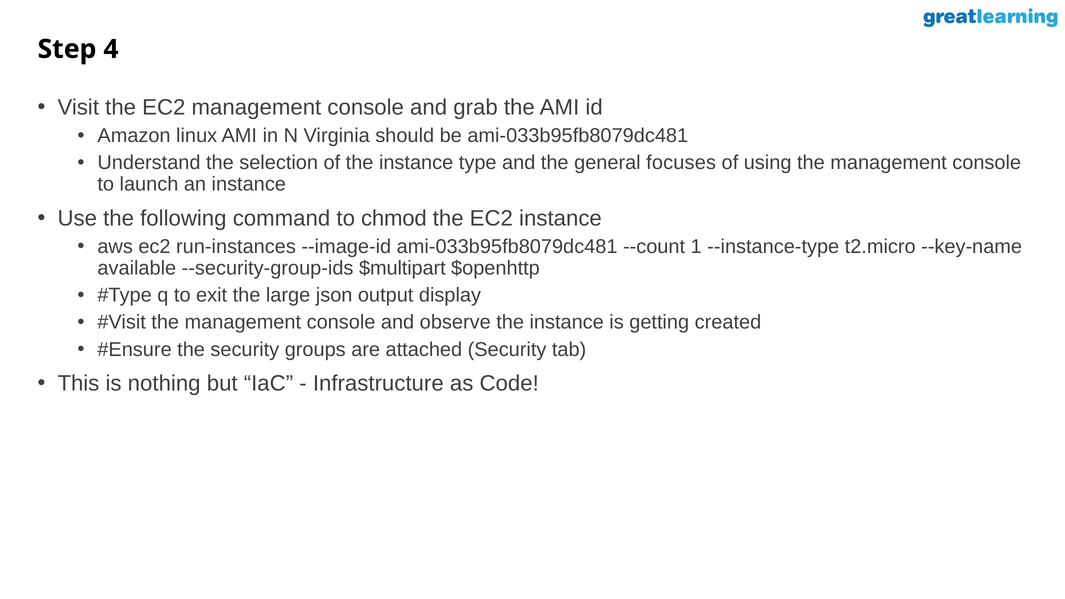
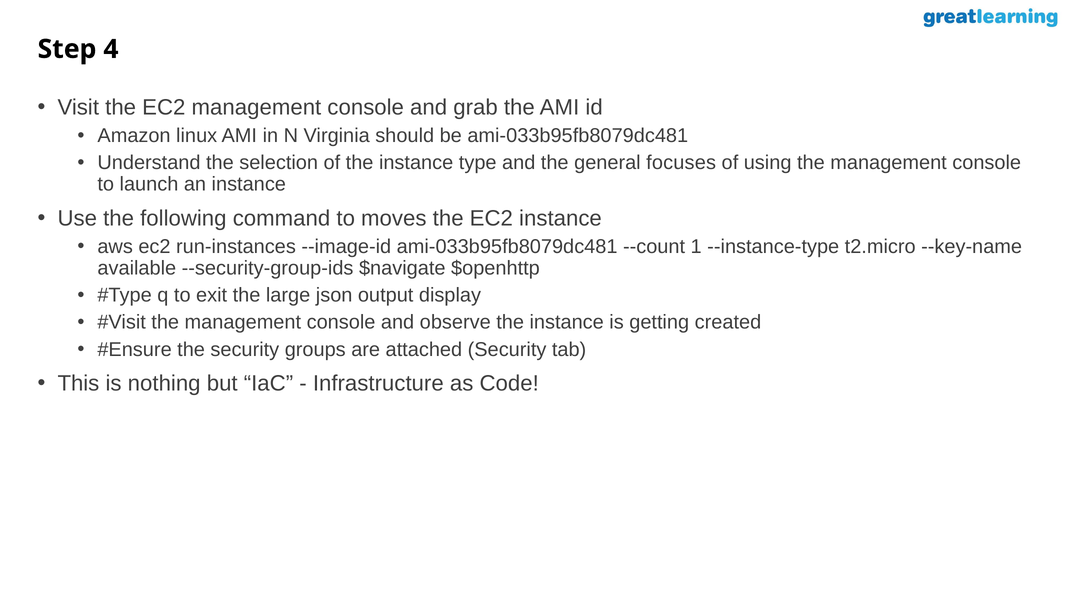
chmod: chmod -> moves (394, 218)
$multipart: $multipart -> $navigate (402, 268)
